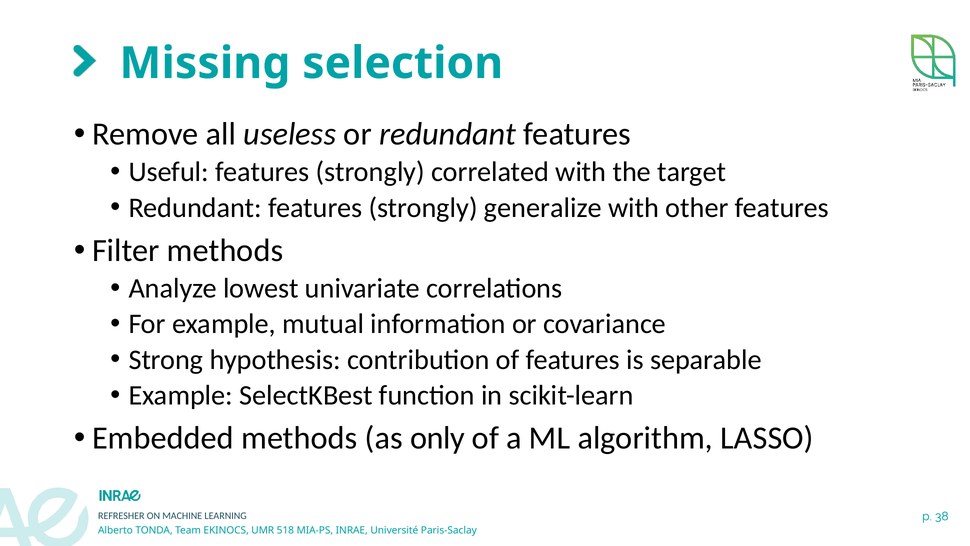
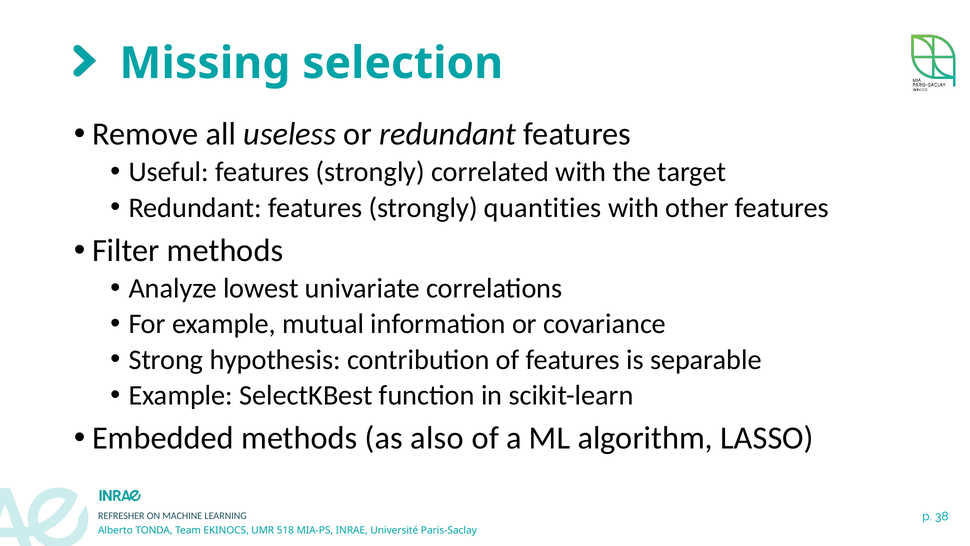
generalize: generalize -> quantities (543, 208)
only: only -> also (437, 438)
